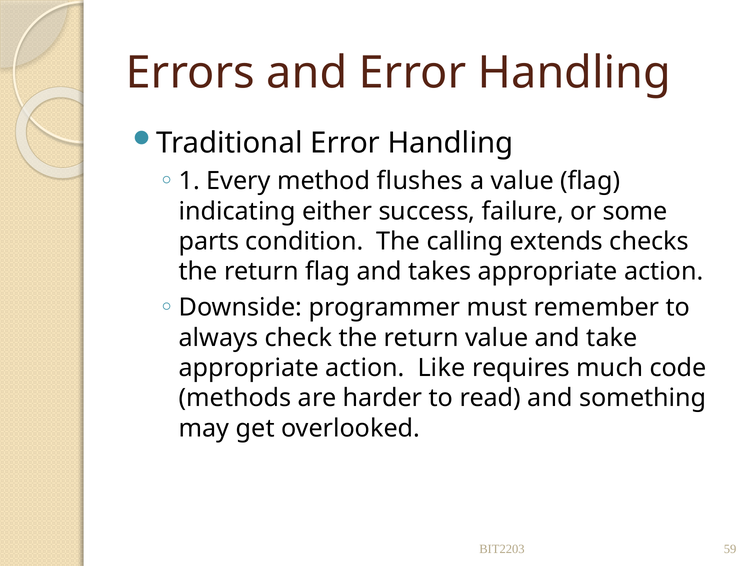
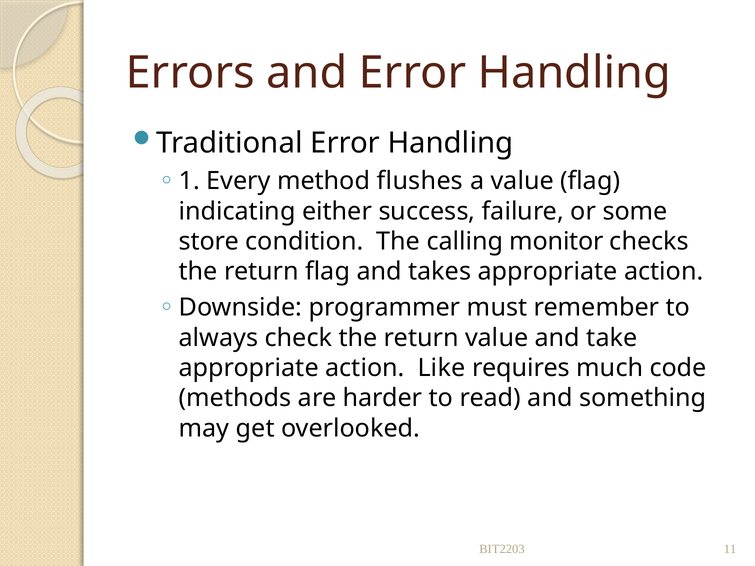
parts: parts -> store (209, 242)
extends: extends -> monitor (557, 242)
59: 59 -> 11 (730, 550)
